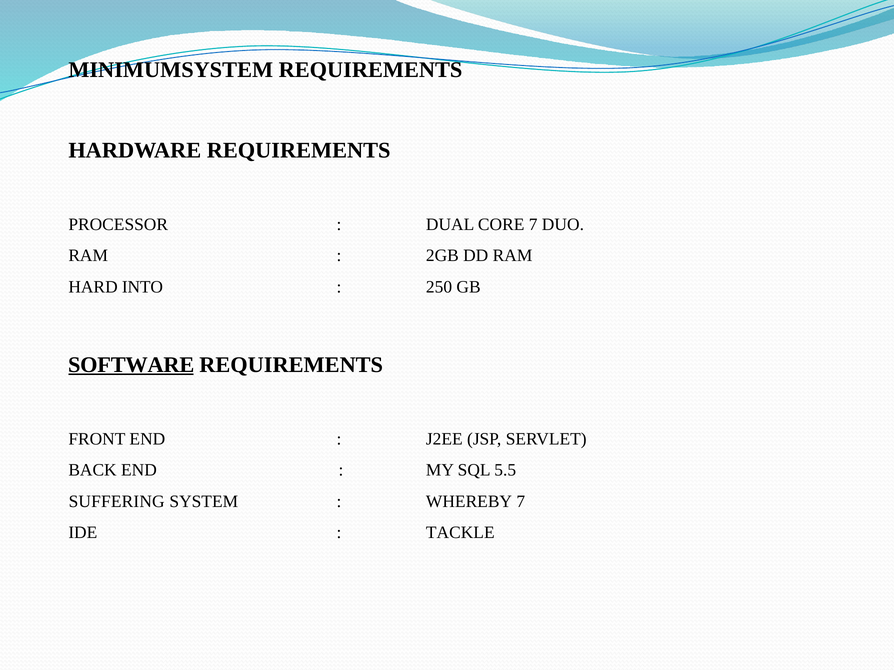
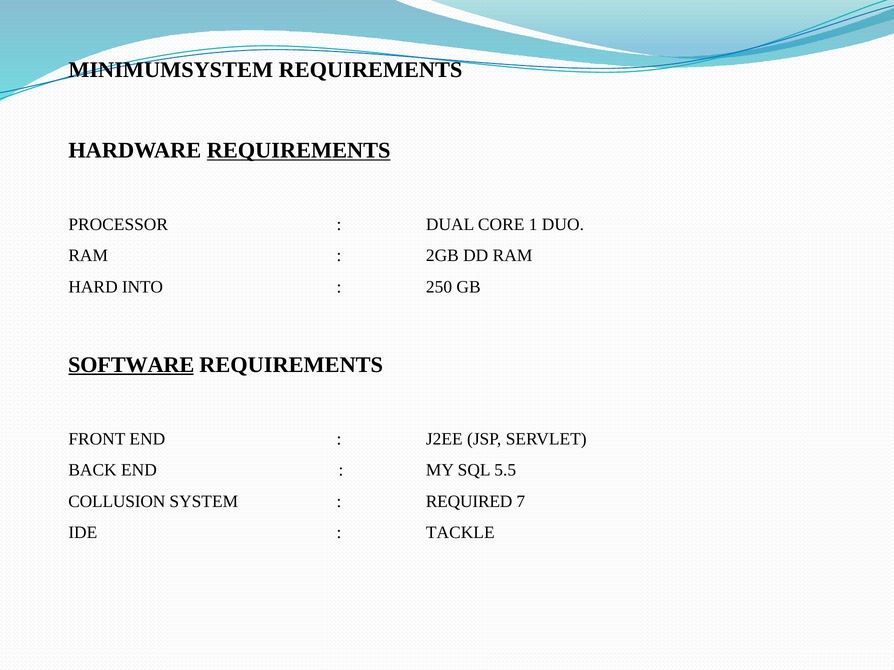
REQUIREMENTS underline: none -> present (299, 150)
CORE 7: 7 -> 1 (533, 225)
SUFFERING: SUFFERING -> COLLUSION (117, 502)
WHEREBY: WHEREBY -> REQUIRED (469, 502)
